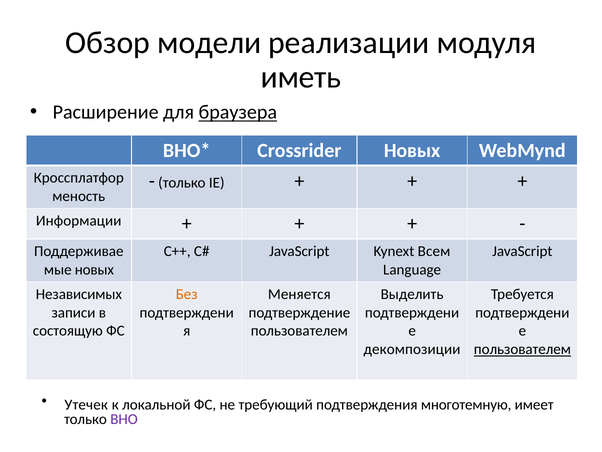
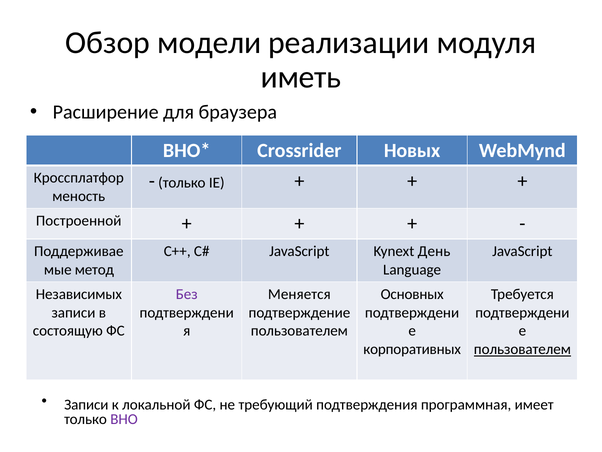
браузера underline: present -> none (238, 112)
Информации: Информации -> Построенной (79, 221)
Всем: Всем -> День (434, 251)
новых: новых -> метод (94, 269)
Без colour: orange -> purple (187, 294)
Выделить: Выделить -> Основных (412, 294)
декомпозиции: декомпозиции -> корпоративных (412, 349)
Утечек: Утечек -> Записи (86, 404)
многотемную: многотемную -> программная (466, 404)
